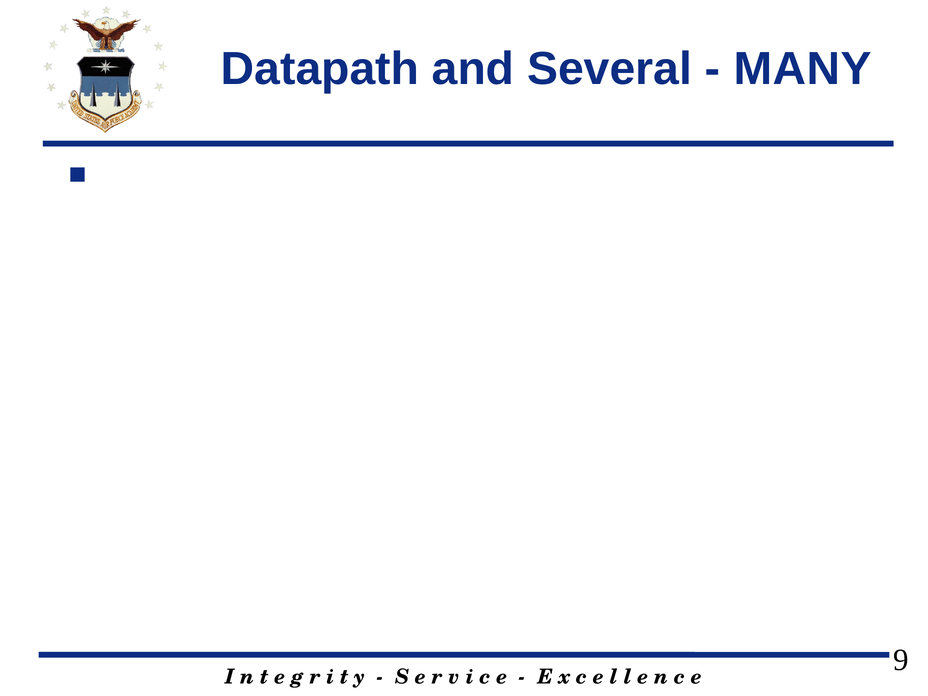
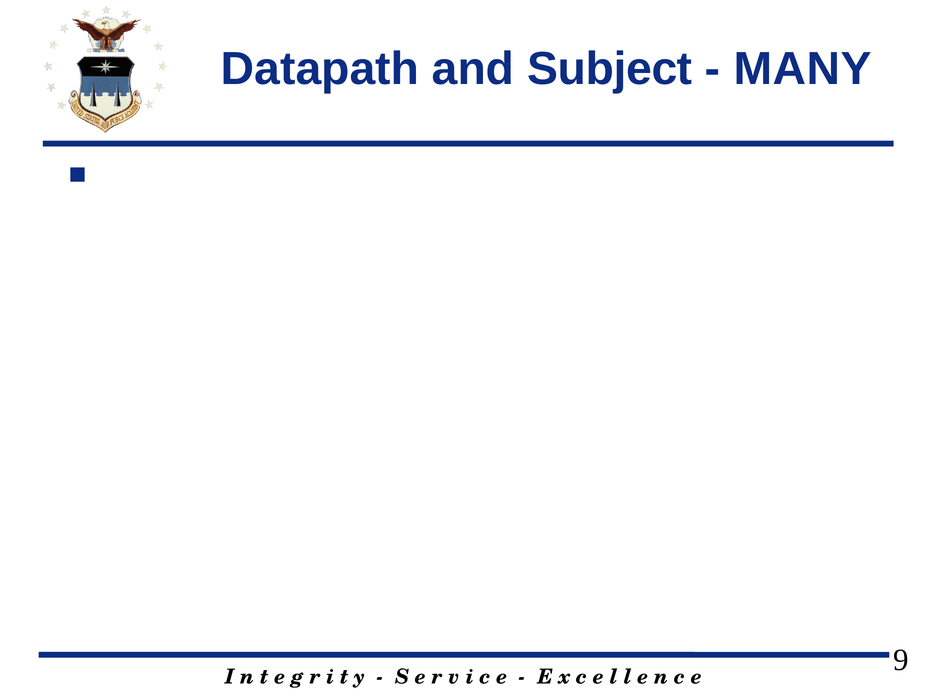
Several: Several -> Subject (610, 69)
